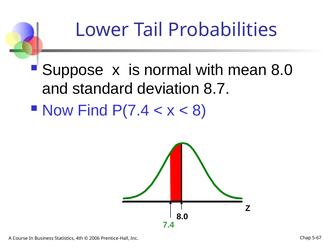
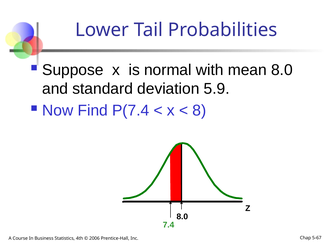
8.7: 8.7 -> 5.9 (217, 88)
